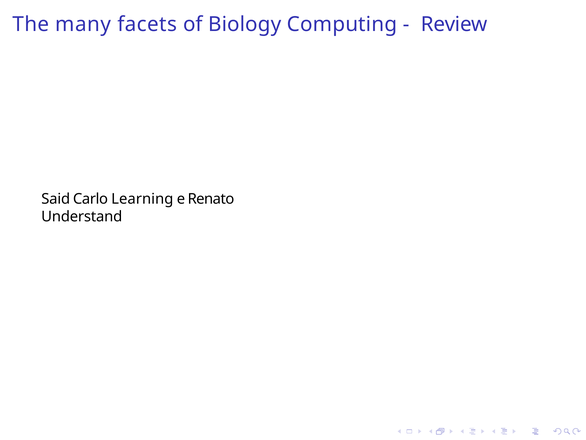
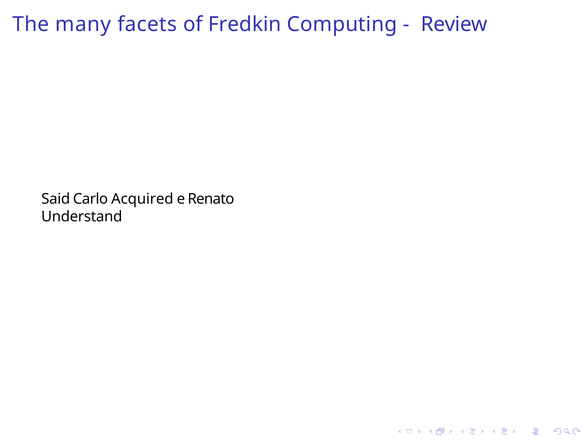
Biology: Biology -> Fredkin (245, 24)
Learning: Learning -> Acquired (142, 199)
